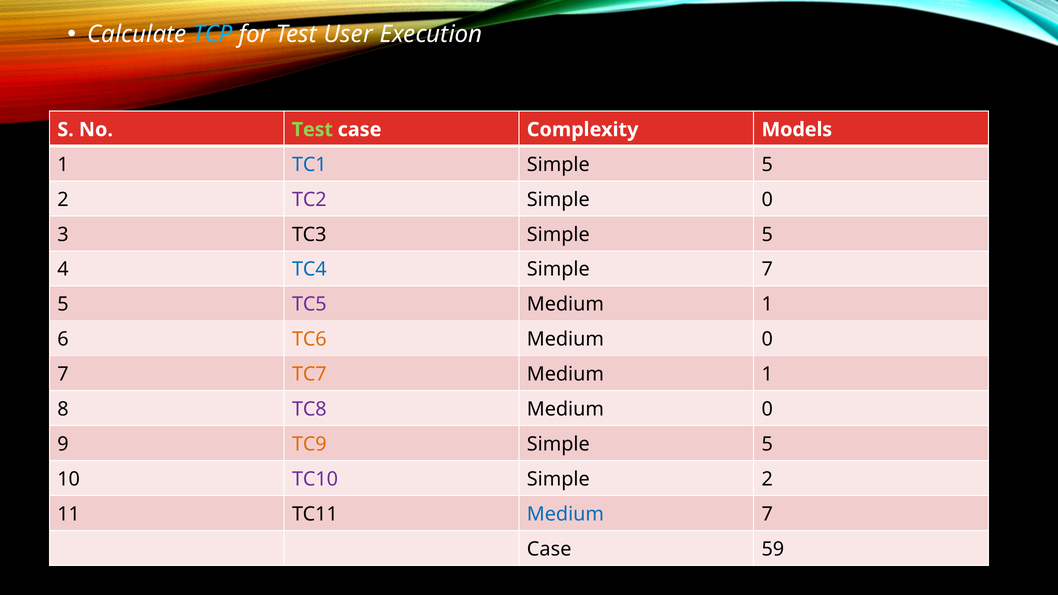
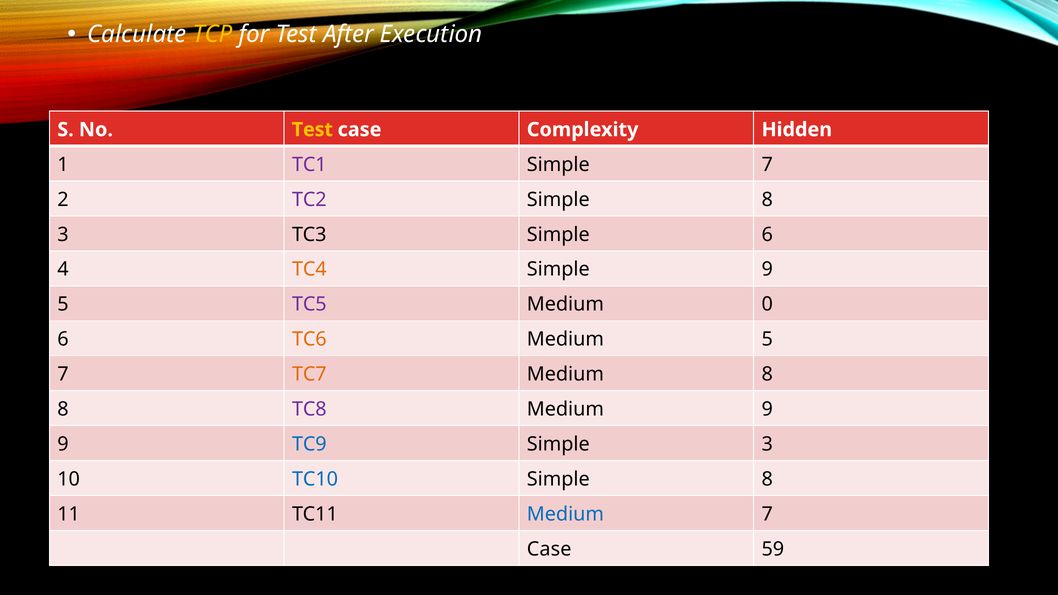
TCP colour: light blue -> yellow (213, 34)
User: User -> After (348, 34)
Test colour: light green -> yellow (312, 130)
Models: Models -> Hidden (797, 130)
TC1 colour: blue -> purple (309, 165)
5: 5 -> 7 (767, 165)
0: 0 -> 8 (767, 200)
TC3 Simple 5: 5 -> 6 (767, 235)
TC4 colour: blue -> orange (309, 269)
Simple 7: 7 -> 9 (767, 269)
1: 1 -> 0 (767, 304)
0: 0 -> 5 (767, 339)
1: 1 -> 8 (767, 374)
0: 0 -> 9 (767, 409)
TC9 colour: orange -> blue (309, 444)
5: 5 -> 3 (767, 444)
TC10 colour: purple -> blue (315, 479)
2: 2 -> 8 (767, 479)
